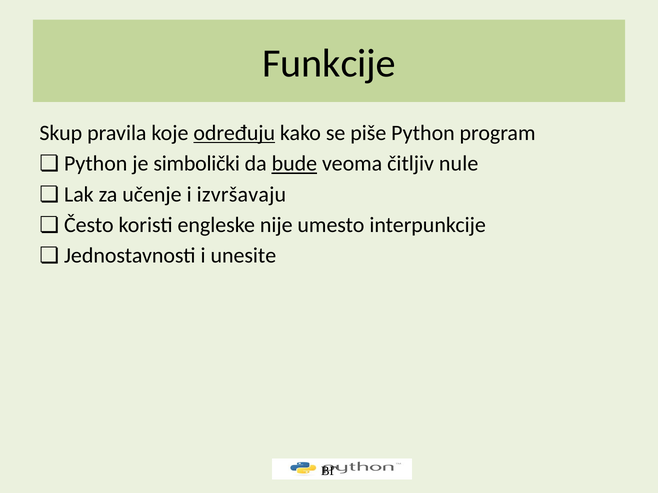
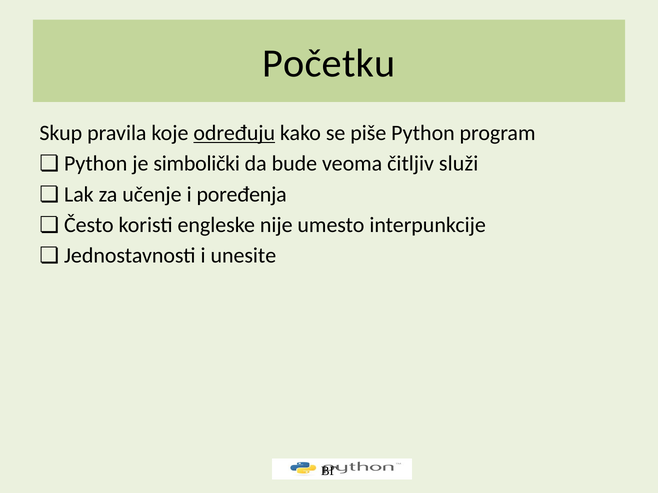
Funkcije: Funkcije -> Početku (329, 64)
bude underline: present -> none (294, 164)
nule: nule -> služi (459, 164)
izvršavaju: izvršavaju -> poređenja (242, 195)
